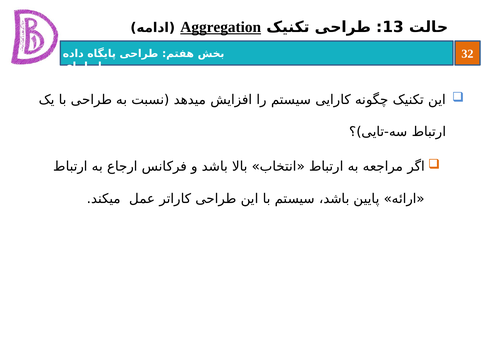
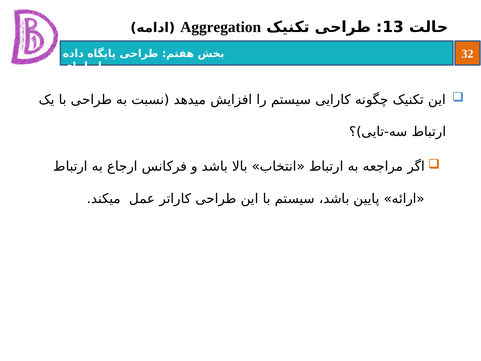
Aggregation underline: present -> none (221, 27)
